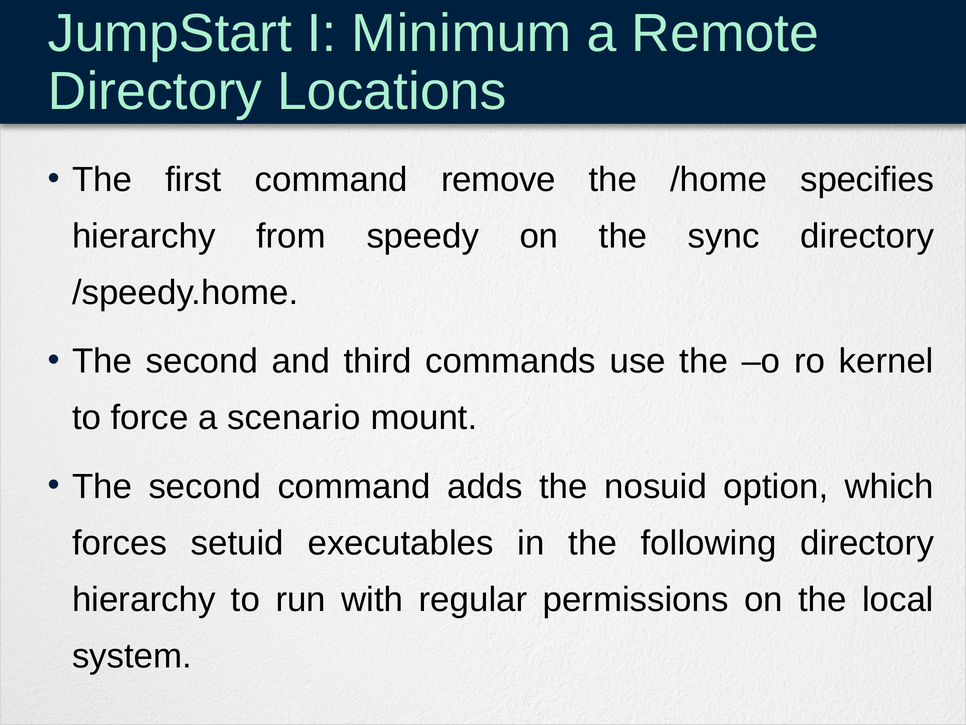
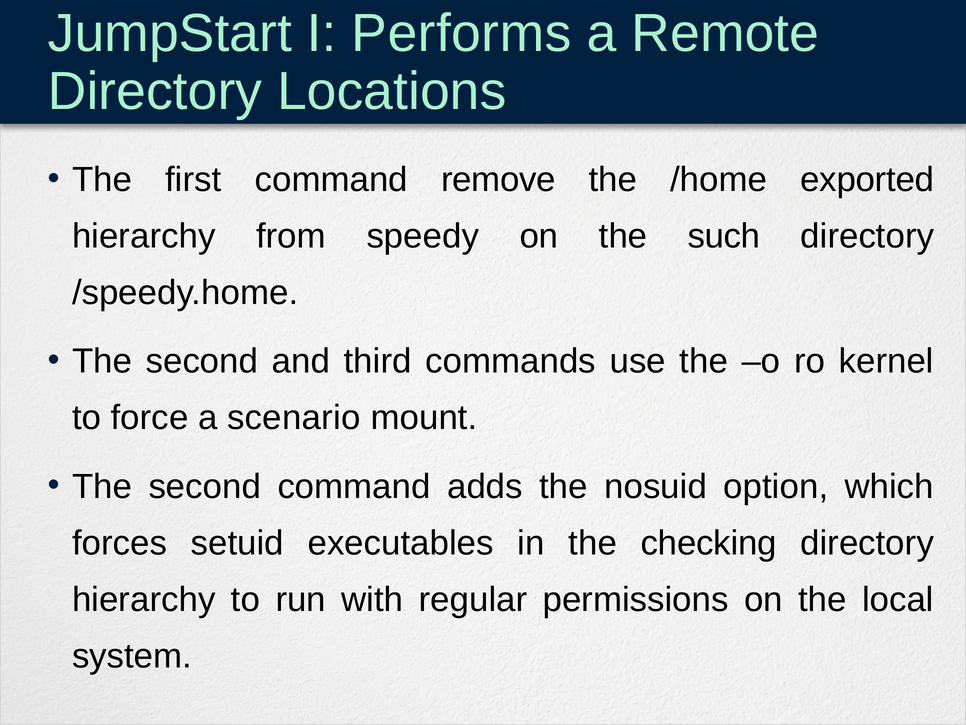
Minimum: Minimum -> Performs (462, 33)
specifies: specifies -> exported (867, 180)
sync: sync -> such (724, 236)
following: following -> checking (709, 543)
